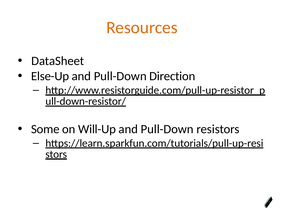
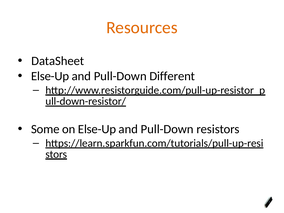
Direction: Direction -> Different (172, 76)
on Will-Up: Will-Up -> Else-Up (97, 129)
